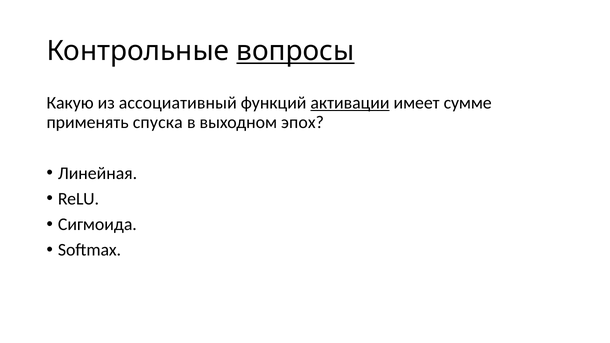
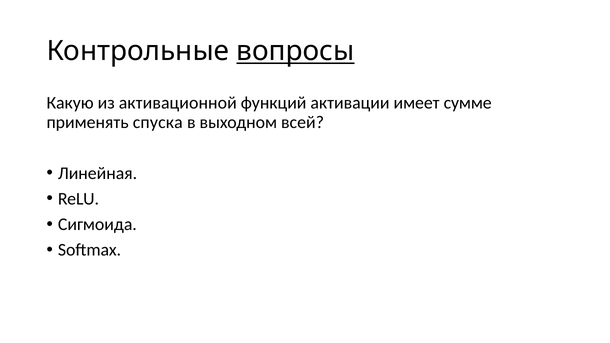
ассоциативный: ассоциативный -> активационной (178, 103)
активации underline: present -> none (350, 103)
эпох: эпох -> всей (303, 122)
